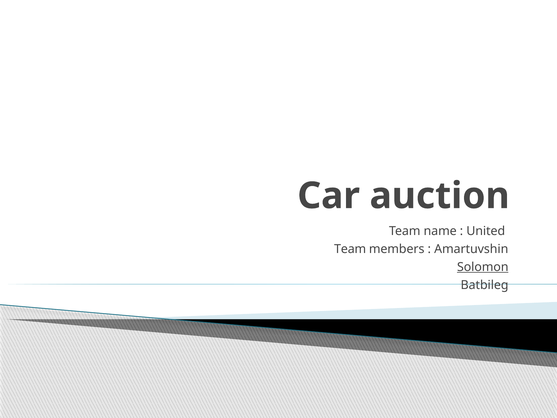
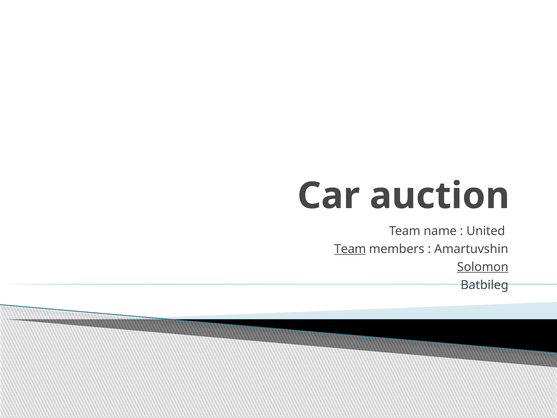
Team underline: none -> present (350, 249)
